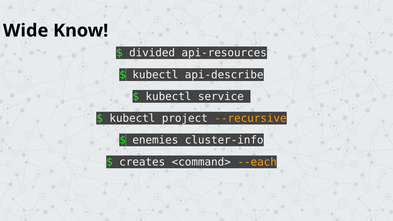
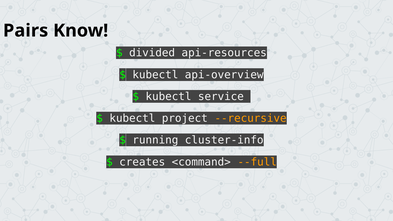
Wide: Wide -> Pairs (26, 31)
api-describe: api-describe -> api-overview (224, 75)
enemies: enemies -> running (155, 140)
--each: --each -> --full (257, 162)
